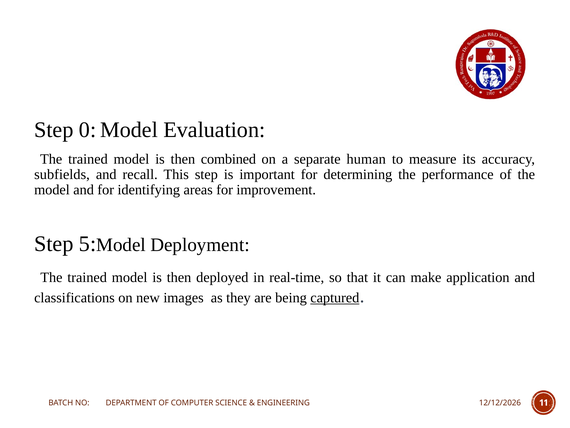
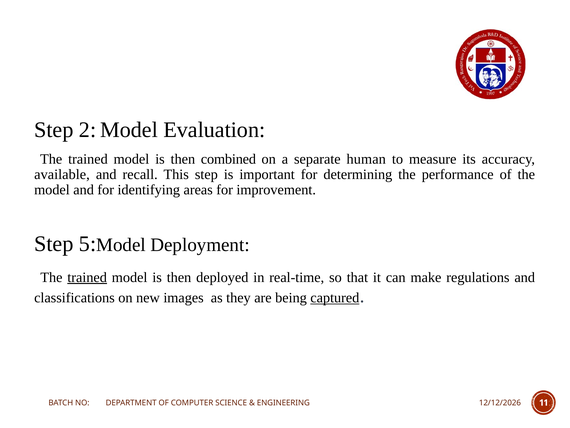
0: 0 -> 2 (88, 130)
subfields: subfields -> available (62, 174)
trained underline: none -> present (87, 277)
application: application -> regulations (478, 277)
